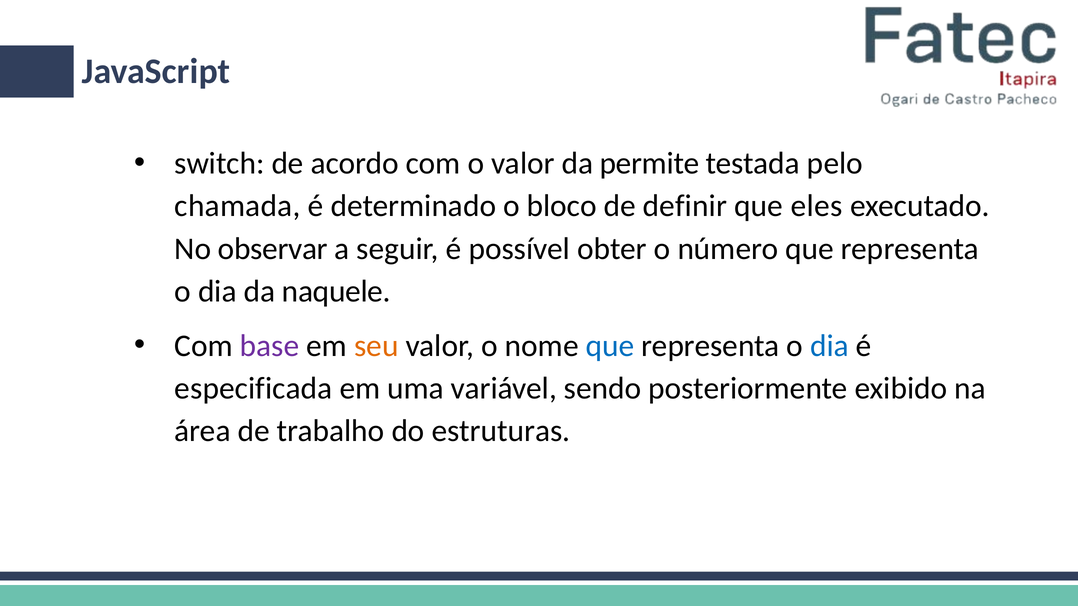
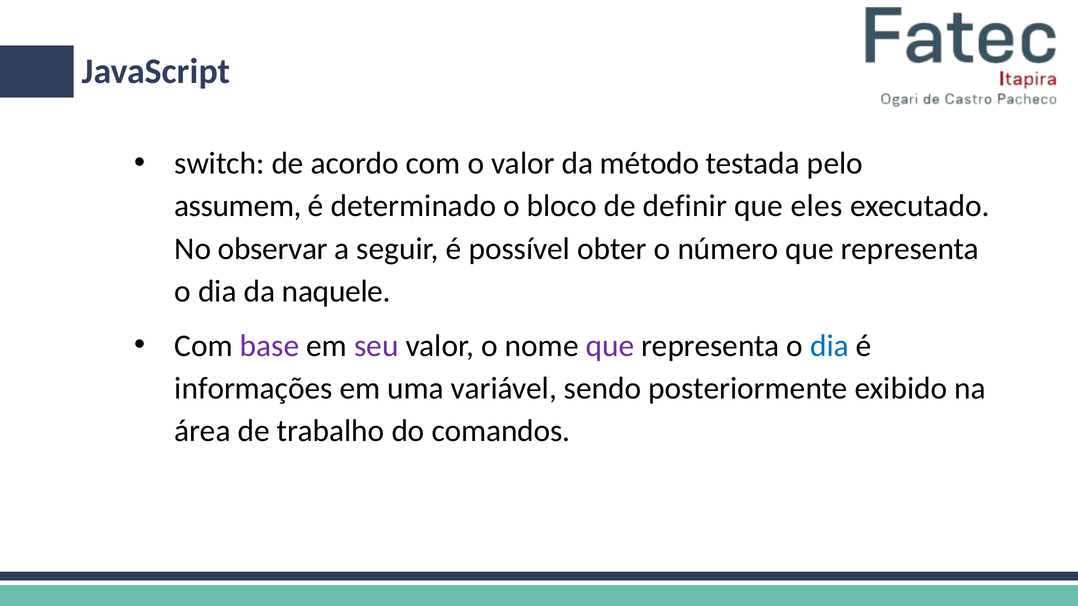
permite: permite -> método (650, 164)
chamada: chamada -> assumem (238, 206)
seu colour: orange -> purple (376, 346)
que colour: blue -> purple (610, 346)
especificada: especificada -> informações (253, 389)
estruturas: estruturas -> comandos (501, 431)
